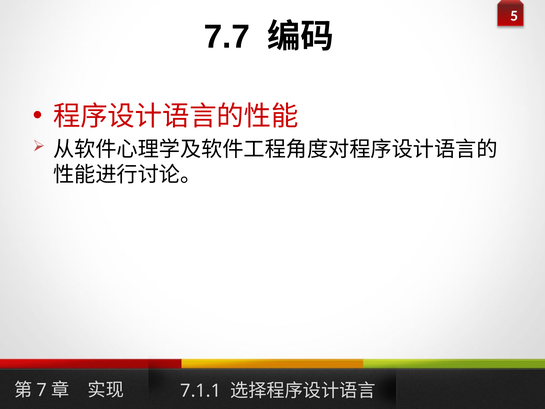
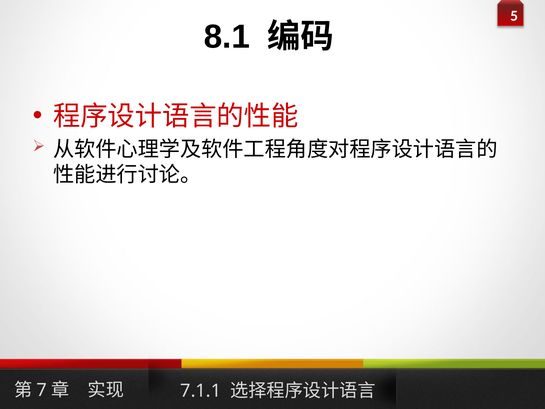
7.7: 7.7 -> 8.1 (227, 37)
